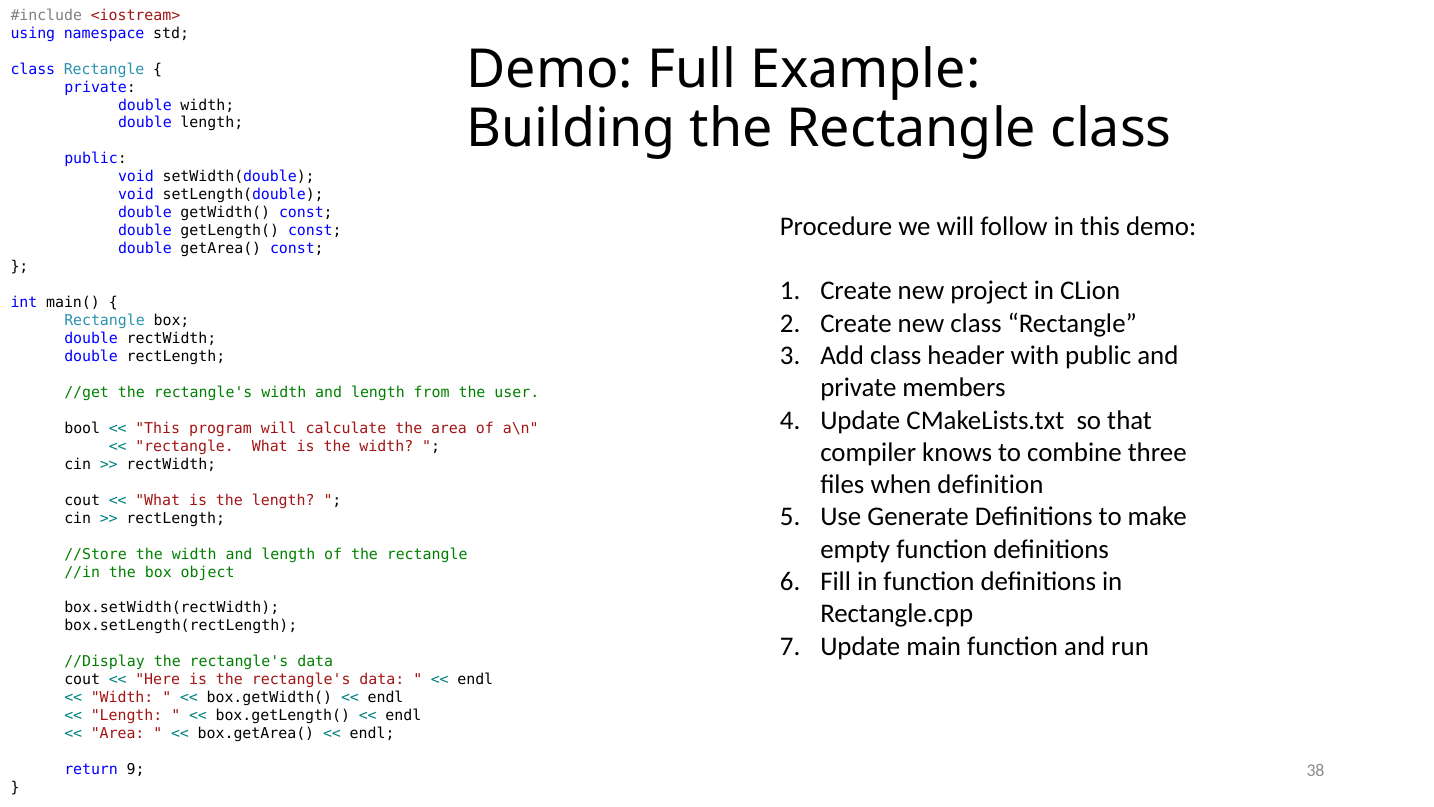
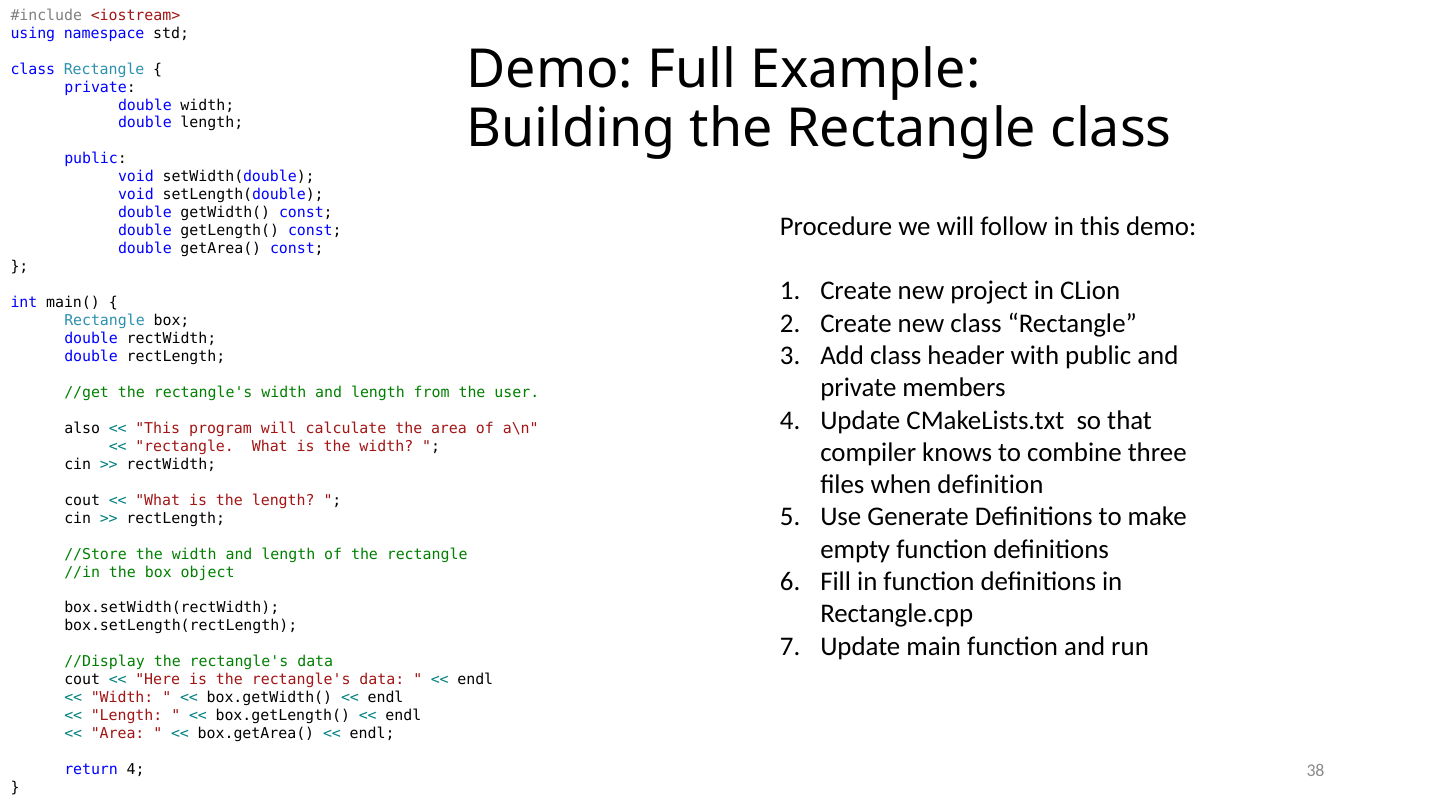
bool: bool -> also (82, 428)
return 9: 9 -> 4 (136, 769)
